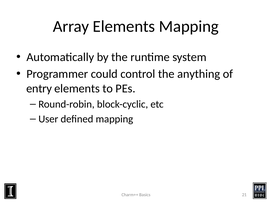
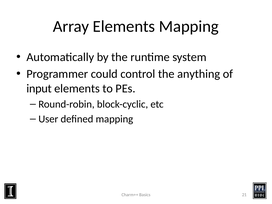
entry: entry -> input (39, 89)
